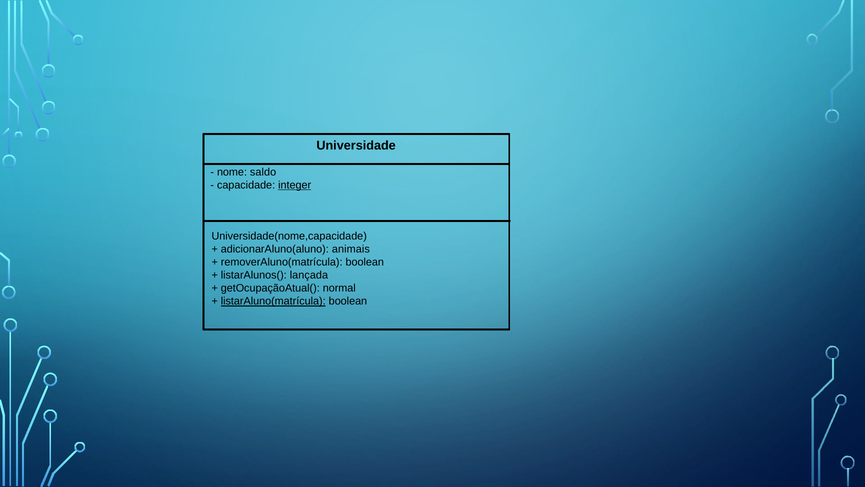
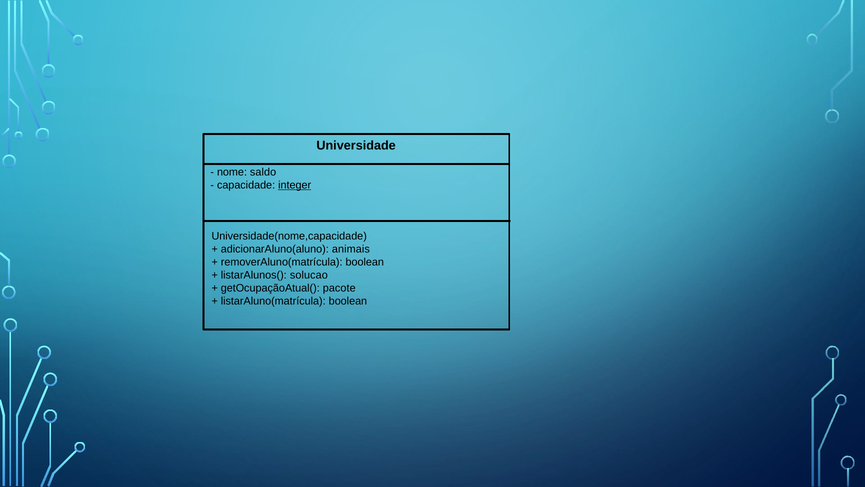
lançada: lançada -> solucao (309, 275)
normal: normal -> pacote (339, 288)
listarAluno(matrícula underline: present -> none (273, 301)
